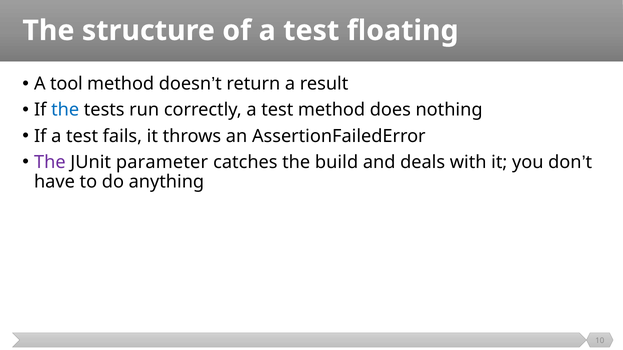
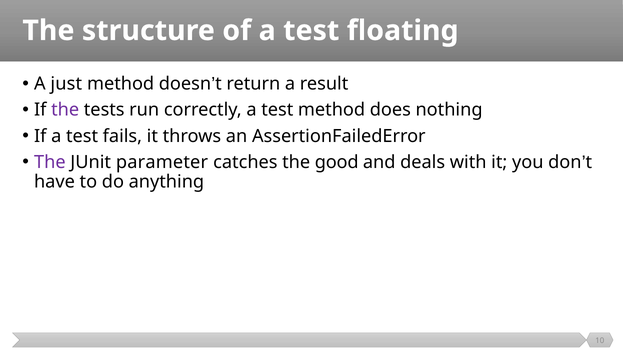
tool: tool -> just (66, 84)
the colour: blue -> purple (65, 110)
build: build -> good (337, 162)
